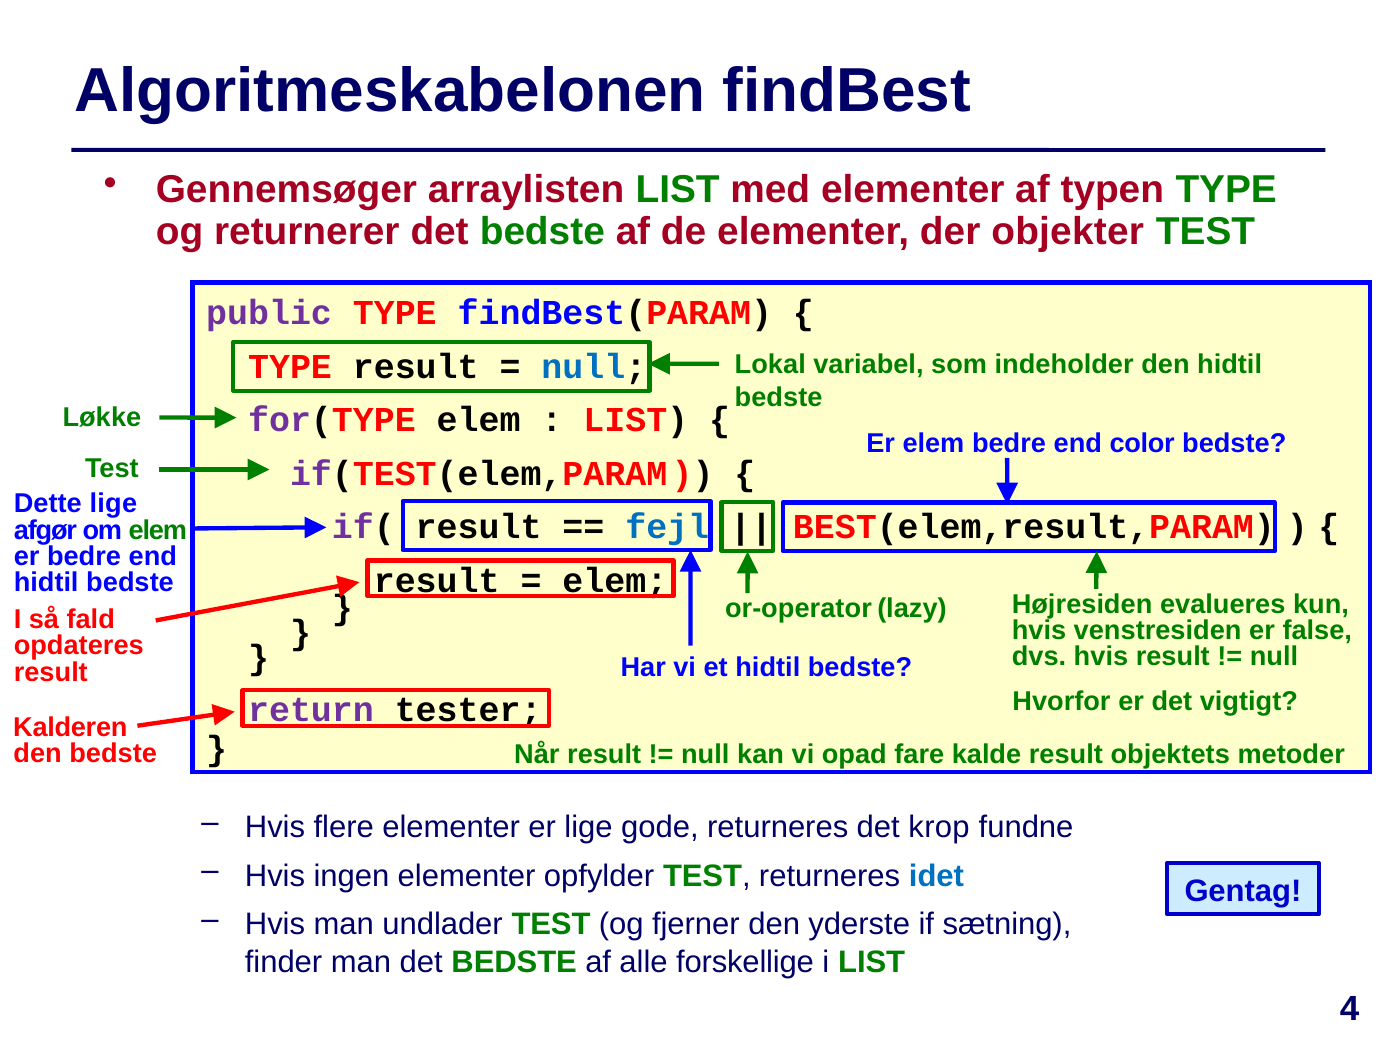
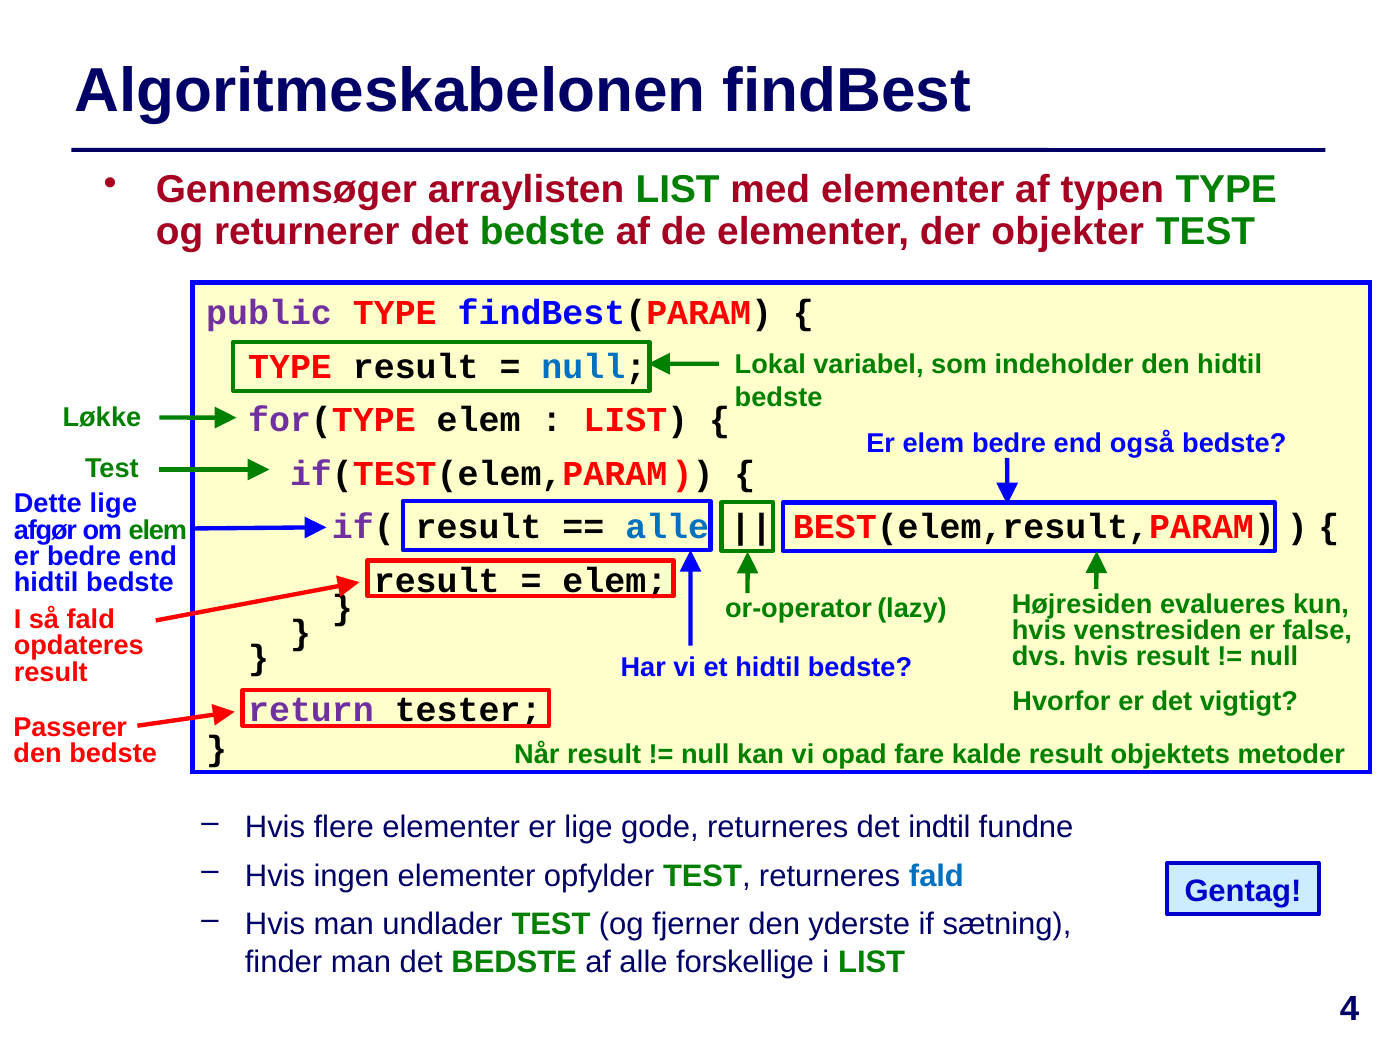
color: color -> også (1142, 443)
fejl: fejl -> alle (667, 527)
Kalderen: Kalderen -> Passerer (70, 728)
krop: krop -> indtil (939, 827)
returneres idet: idet -> fald (936, 876)
